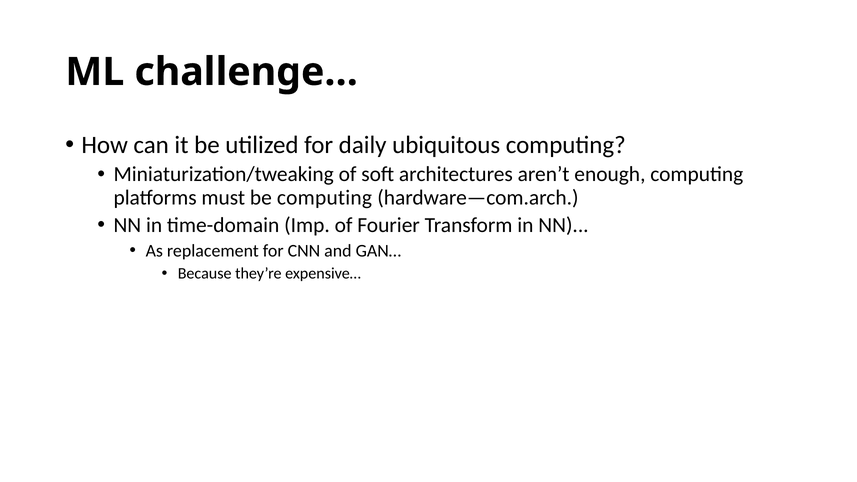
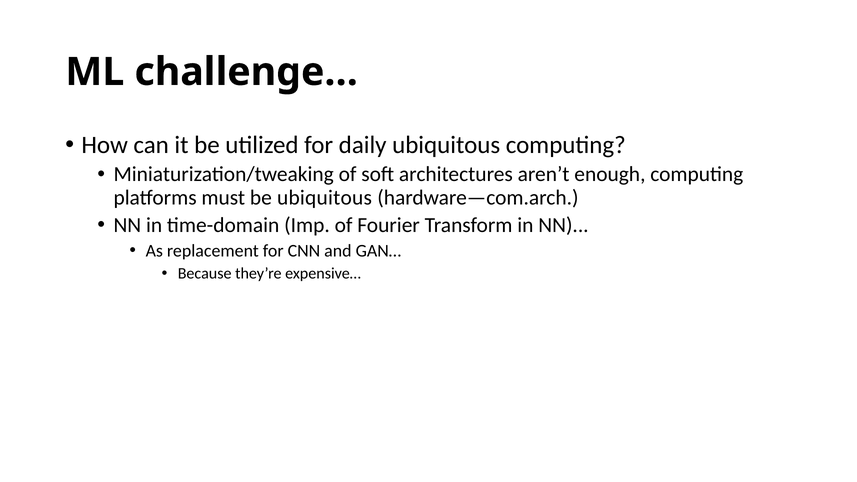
be computing: computing -> ubiquitous (324, 198)
